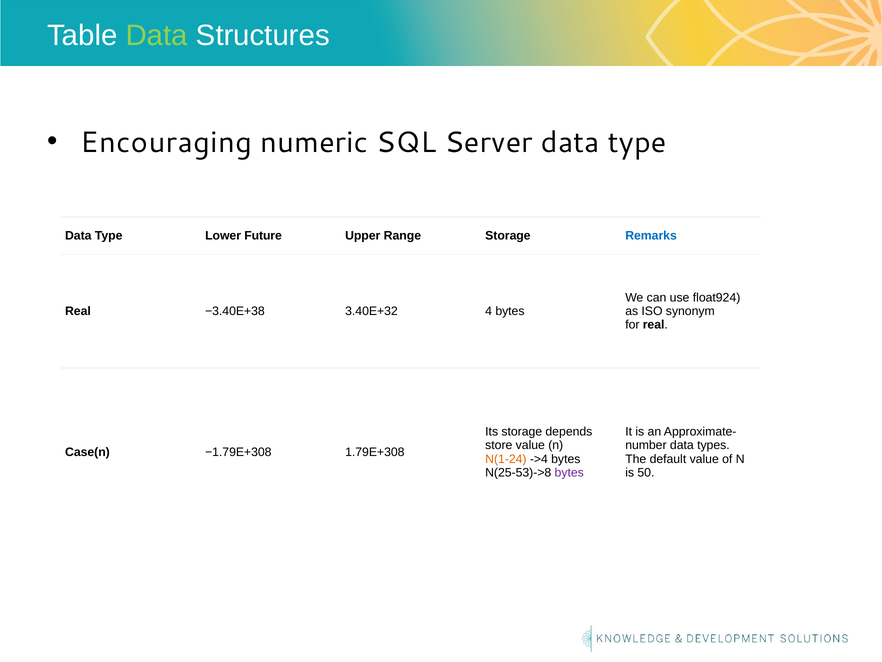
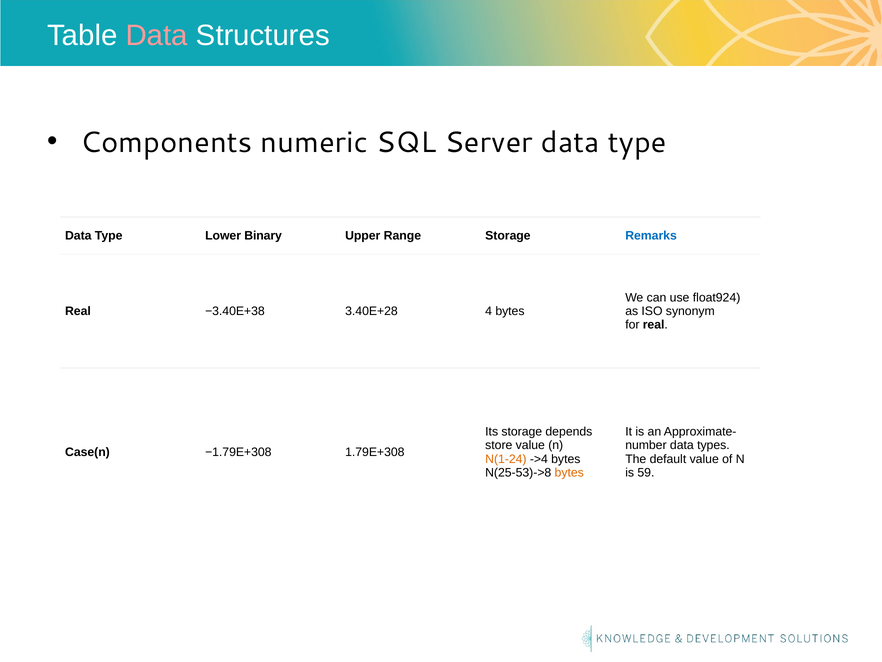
Data colour: light green -> pink (157, 36)
Encouraging: Encouraging -> Components (166, 142)
Future: Future -> Binary (263, 236)
3.40E+32: 3.40E+32 -> 3.40E+28 (371, 311)
bytes colour: purple -> orange (569, 472)
50: 50 -> 59 (646, 472)
